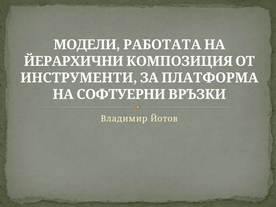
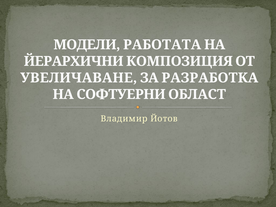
ИНСТРУМЕНТИ: ИНСТРУМЕНТИ -> УВЕЛИЧАВАНЕ (79, 78)
ПЛАТФОРМА: ПЛАТФОРМА -> РАЗРАБОТКА (210, 78)
ВРЪЗКИ: ВРЪЗКИ -> ОБЛАСТ (197, 94)
